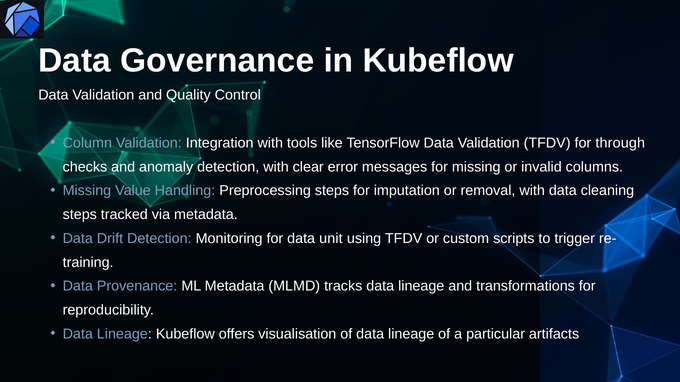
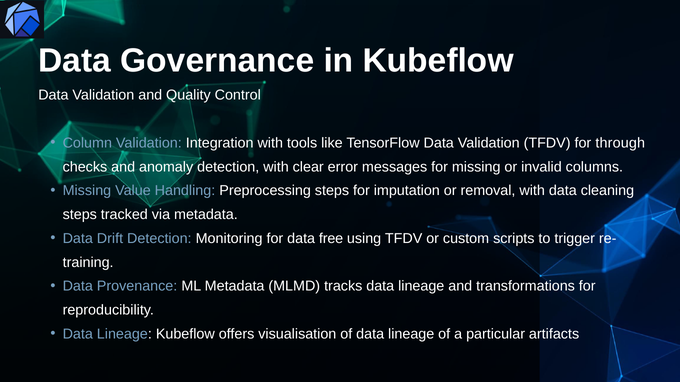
unit: unit -> free (331, 239)
